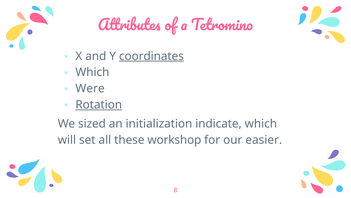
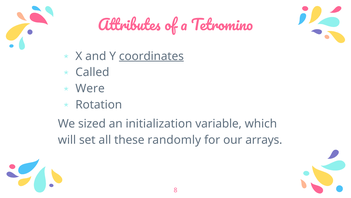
Which: Which -> Called (92, 72)
Rotation underline: present -> none (99, 104)
indicate: indicate -> variable (219, 124)
workshop: workshop -> randomly (174, 140)
easier: easier -> arrays (264, 140)
